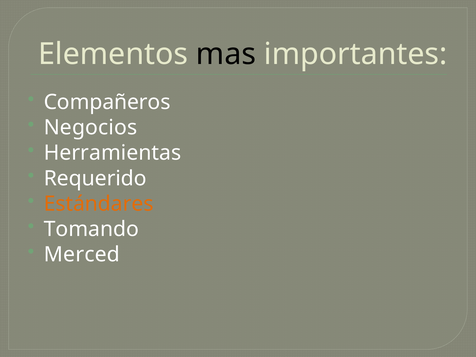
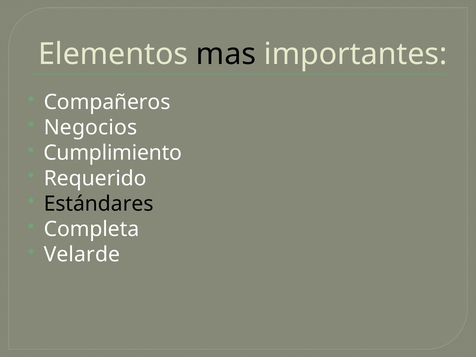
Herramientas: Herramientas -> Cumplimiento (113, 153)
Estándares colour: orange -> black (99, 204)
Tomando: Tomando -> Completa (91, 229)
Merced: Merced -> Velarde (82, 255)
